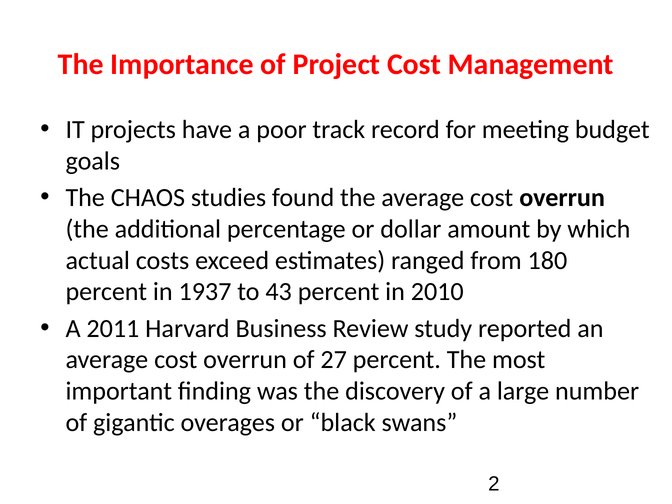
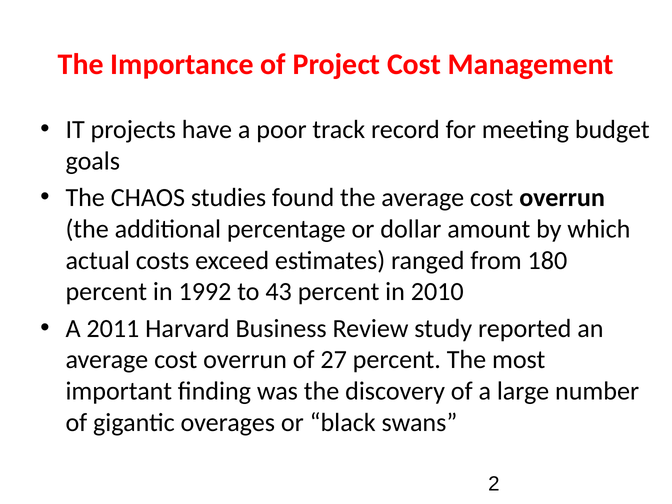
1937: 1937 -> 1992 (205, 292)
